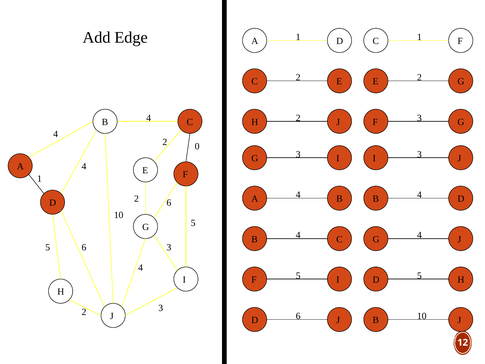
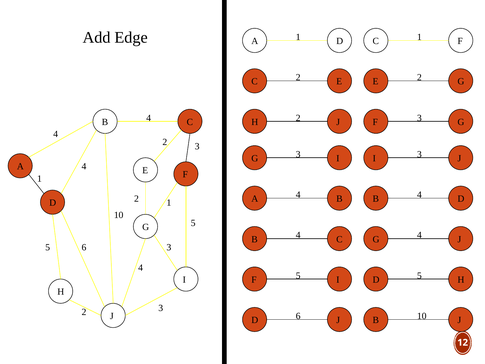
2 0: 0 -> 3 (197, 146)
6: 6 -> 1 (169, 203)
